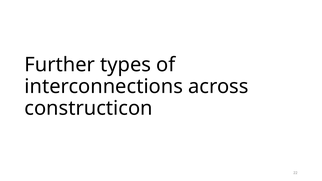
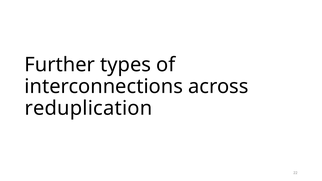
constructicon: constructicon -> reduplication (88, 108)
